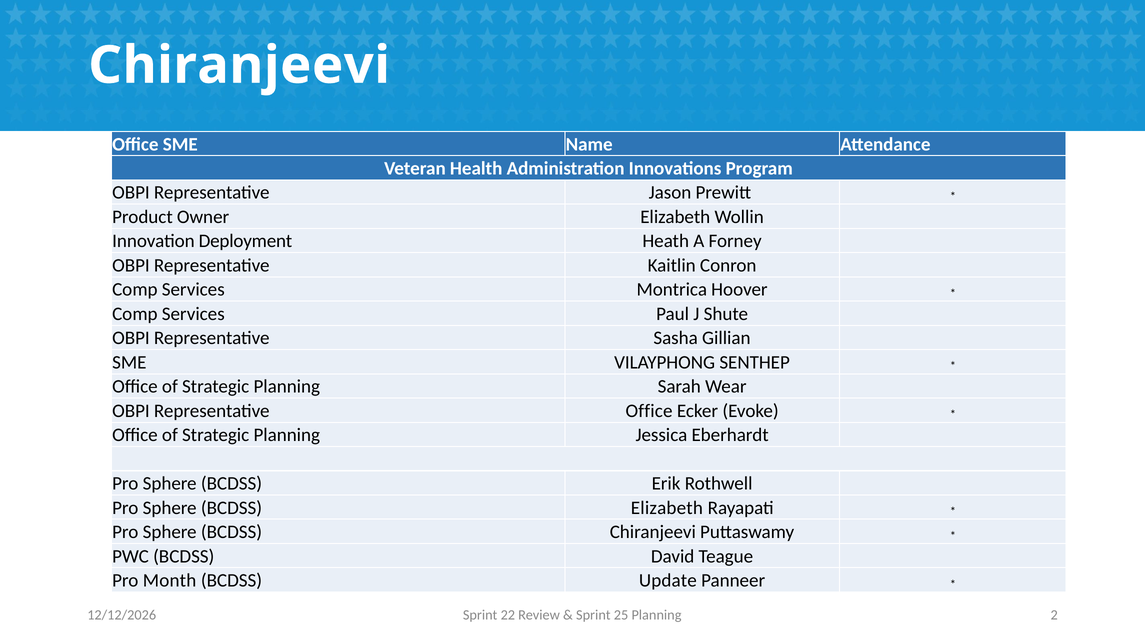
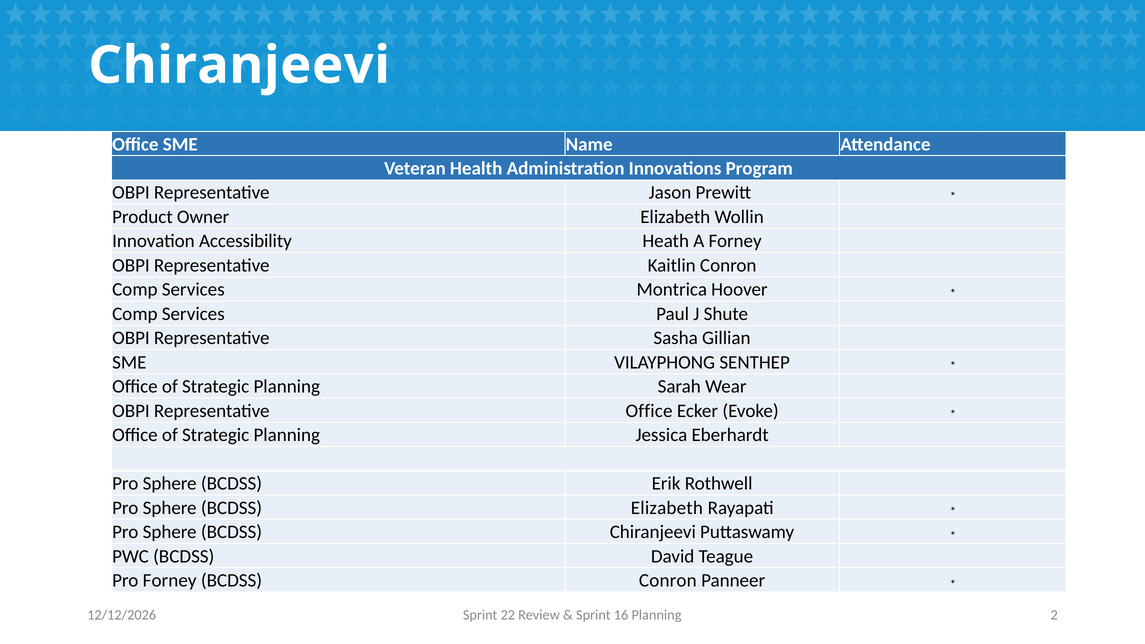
Deployment: Deployment -> Accessibility (245, 241)
Pro Month: Month -> Forney (170, 581)
BCDSS Update: Update -> Conron (668, 581)
25: 25 -> 16 (621, 615)
